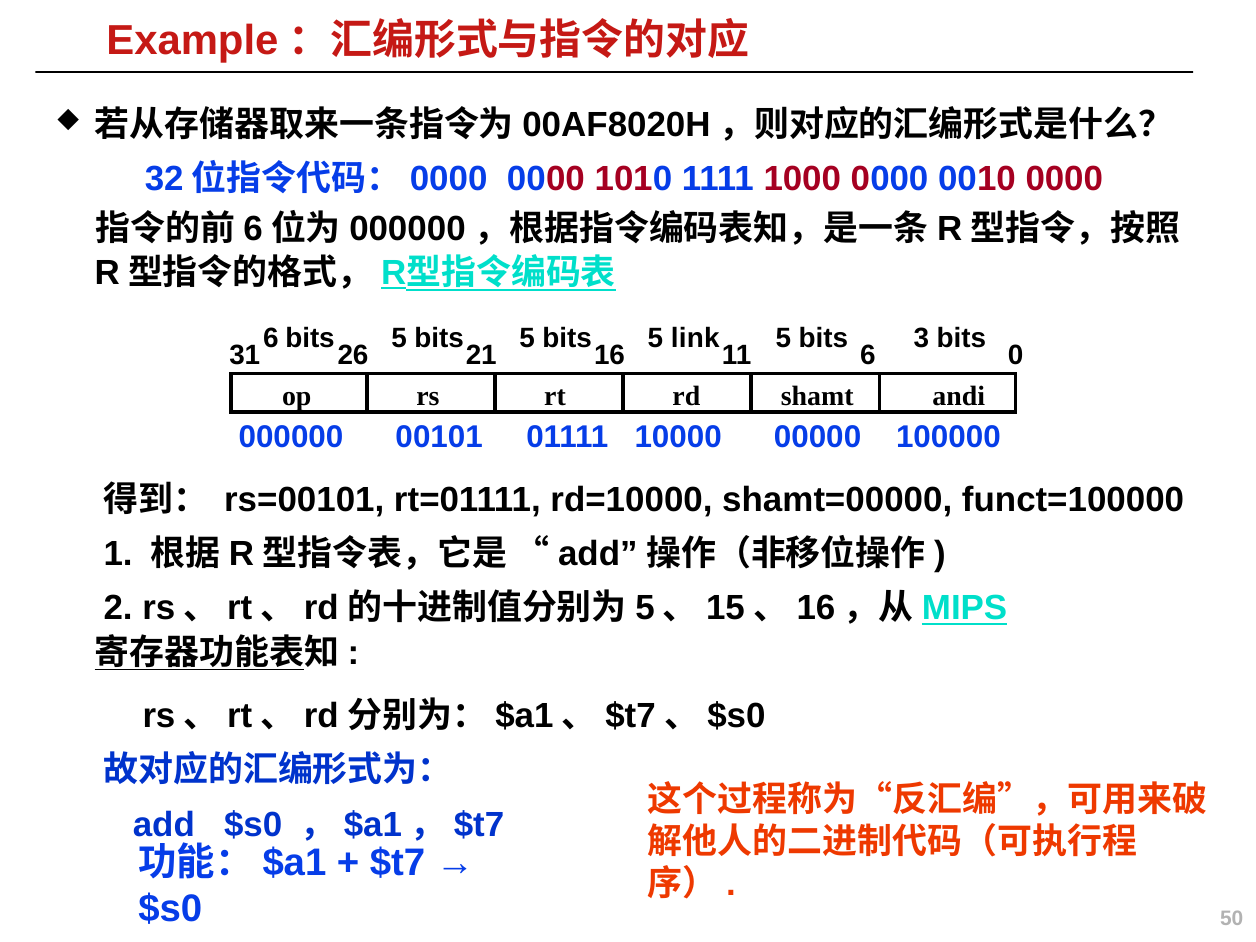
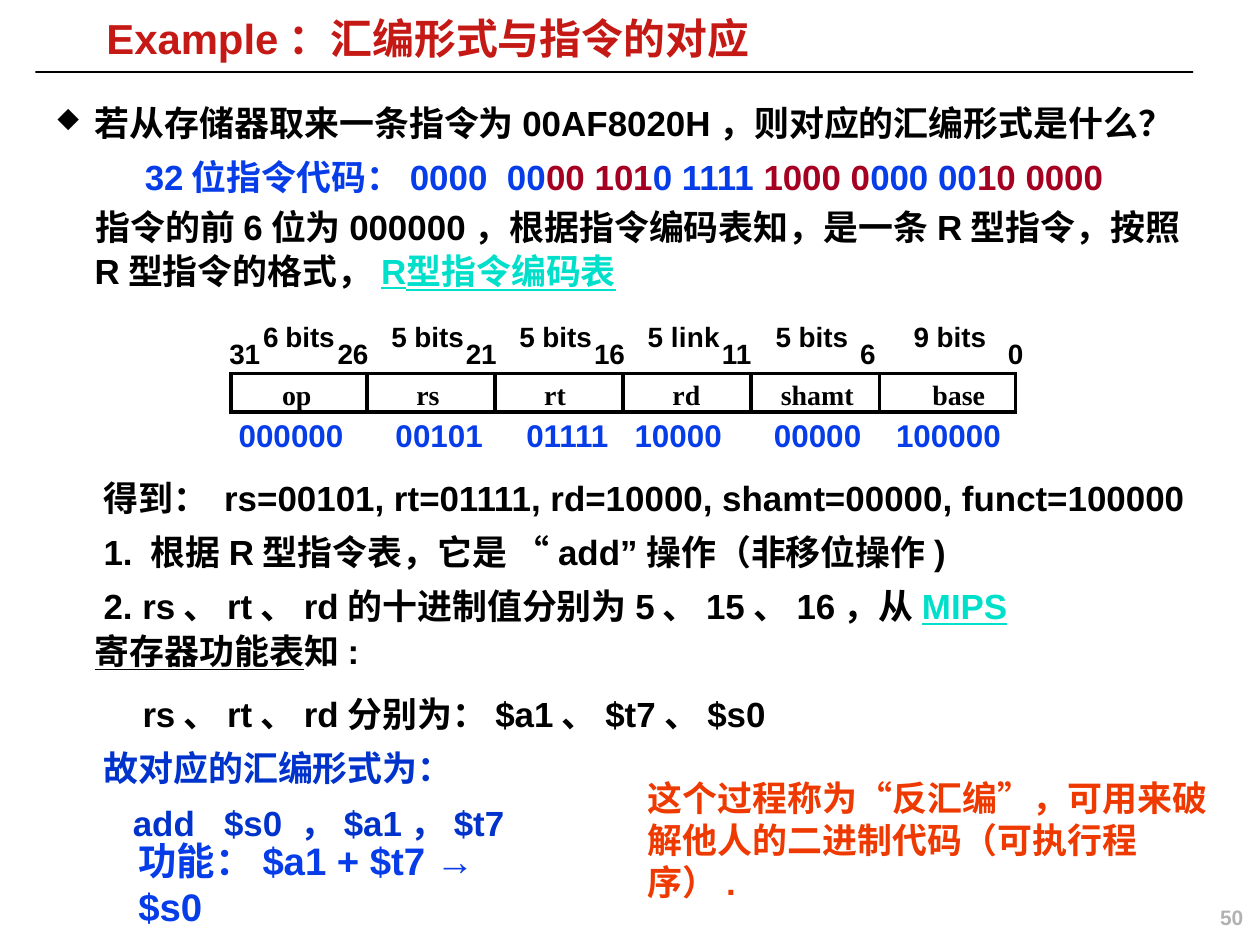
3: 3 -> 9 (921, 339)
andi: andi -> base (959, 397)
